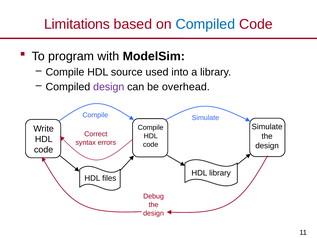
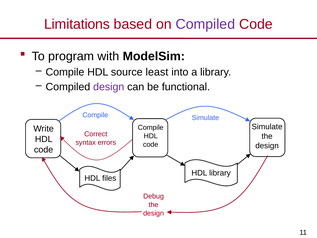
Compiled colour: blue -> purple (205, 24)
used: used -> least (157, 72)
overhead: overhead -> functional (186, 87)
